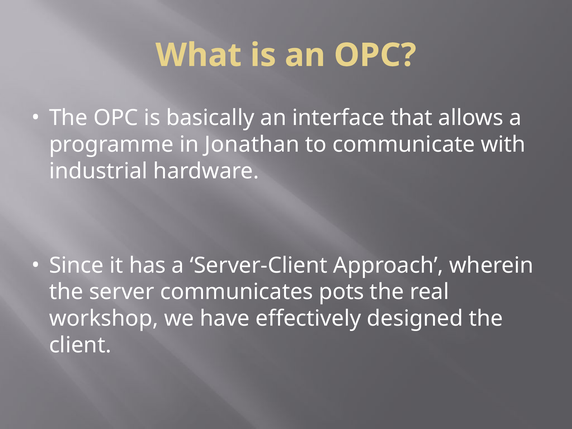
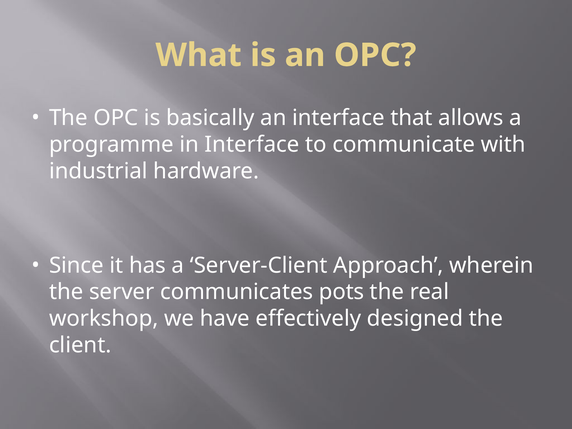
in Jonathan: Jonathan -> Interface (252, 144)
